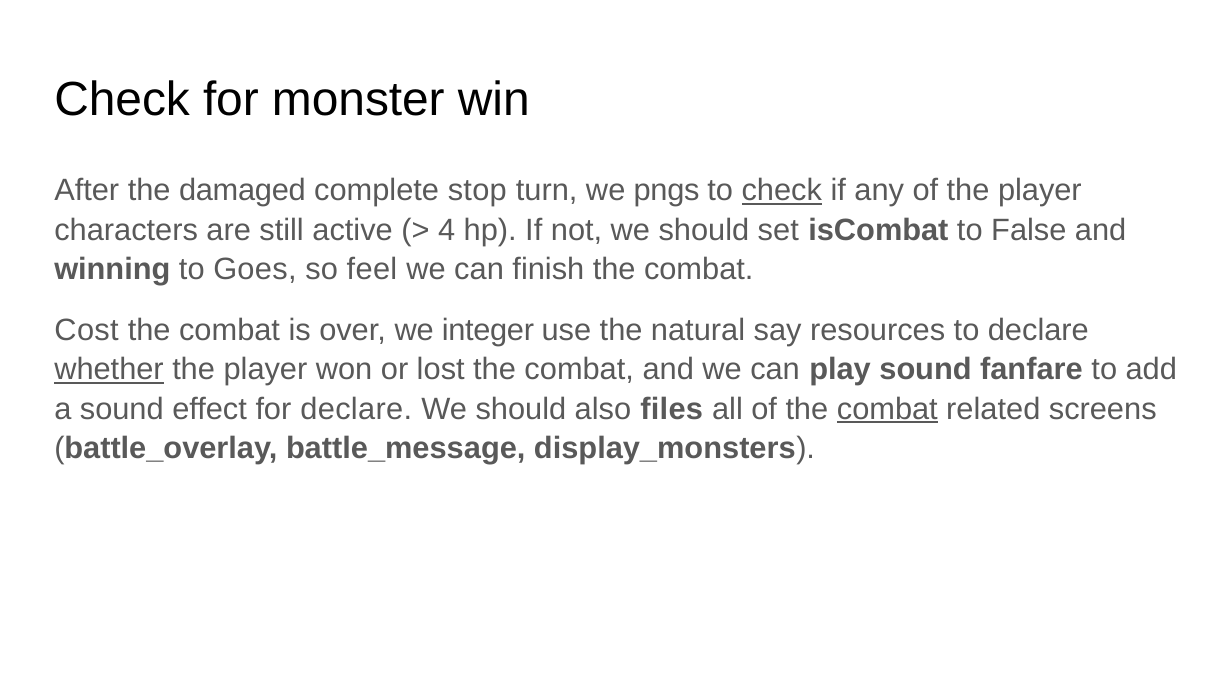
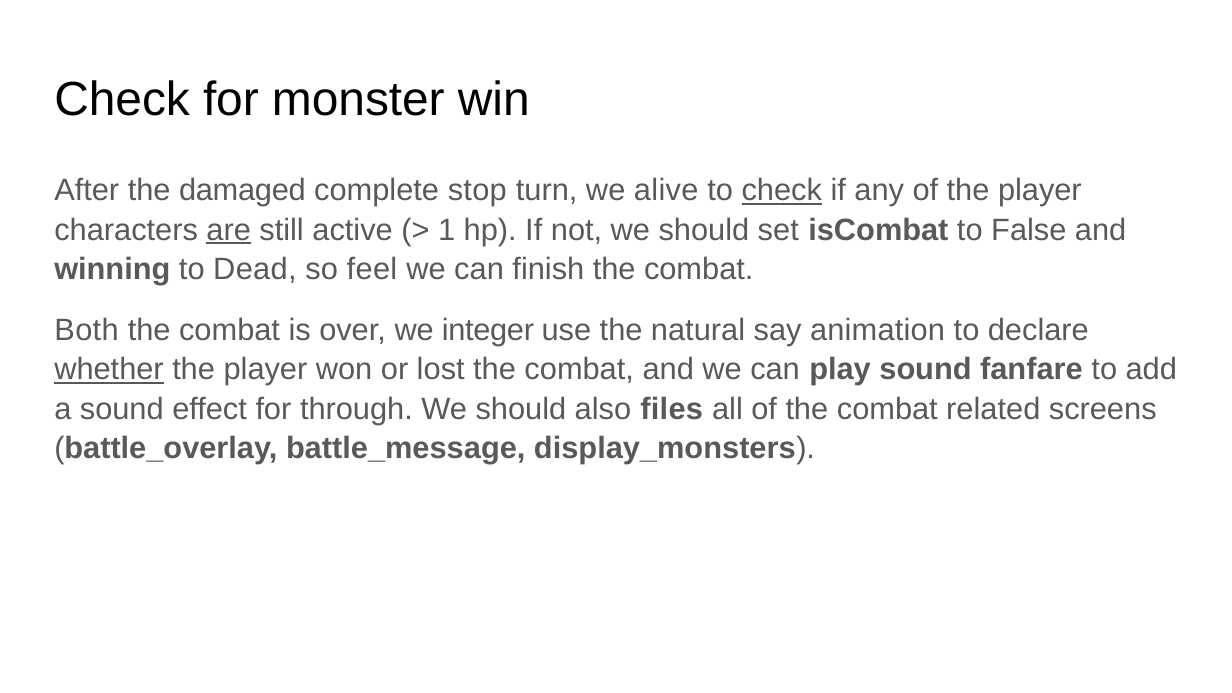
pngs: pngs -> alive (666, 190)
are underline: none -> present (229, 230)
4: 4 -> 1 (447, 230)
Goes: Goes -> Dead (255, 270)
Cost: Cost -> Both (87, 330)
resources: resources -> animation (878, 330)
for declare: declare -> through (356, 409)
combat underline: present -> none (887, 409)
